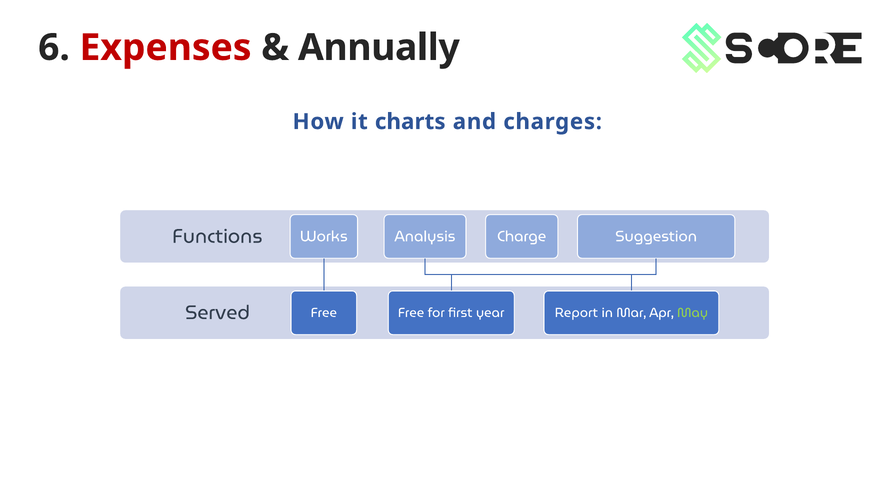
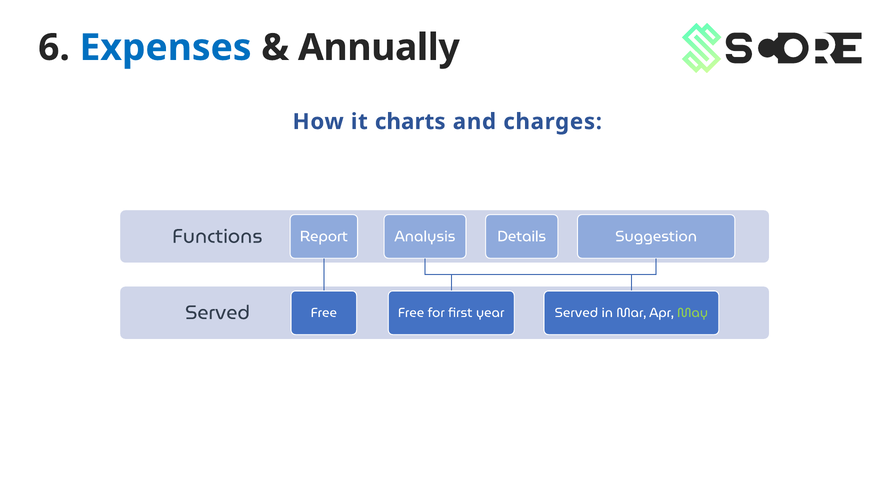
Expenses colour: red -> blue (166, 48)
Works: Works -> Report (324, 237)
Charge: Charge -> Details (522, 237)
Report: Report -> Served (576, 313)
